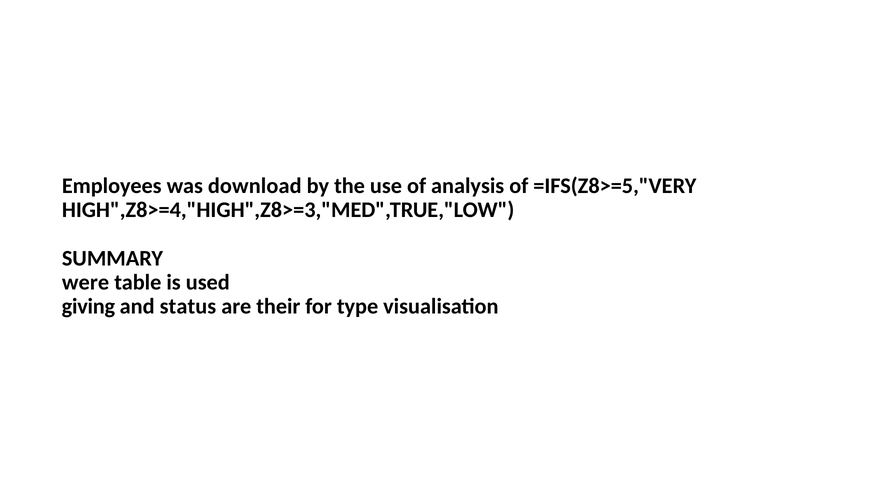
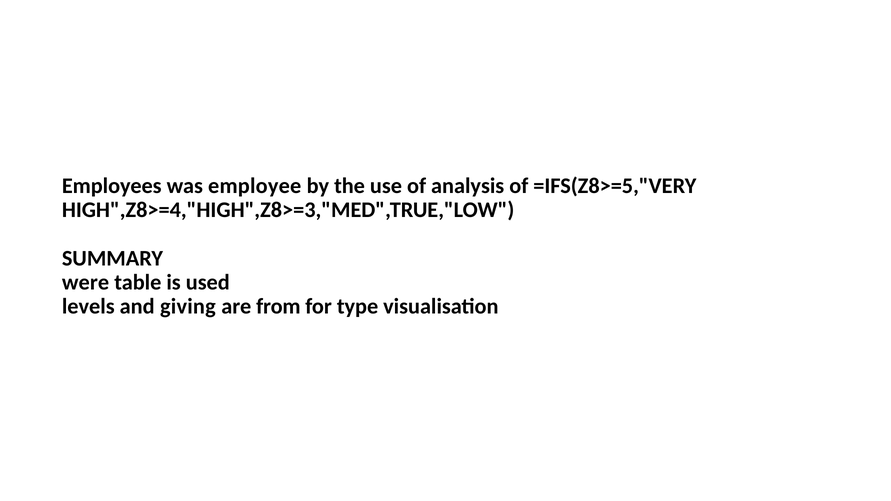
download: download -> employee (255, 186)
giving: giving -> levels (88, 306)
status: status -> giving (188, 306)
their: their -> from (278, 306)
